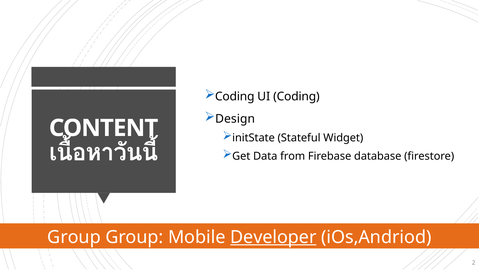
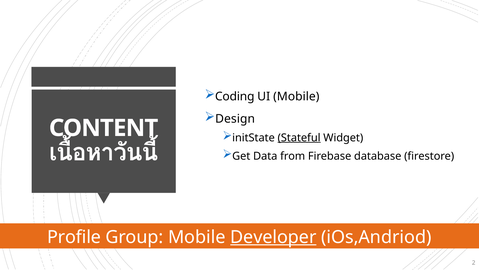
UI Coding: Coding -> Mobile (296, 96)
Stateful underline: none -> present (299, 137)
Group: Group -> Profile (74, 237)
